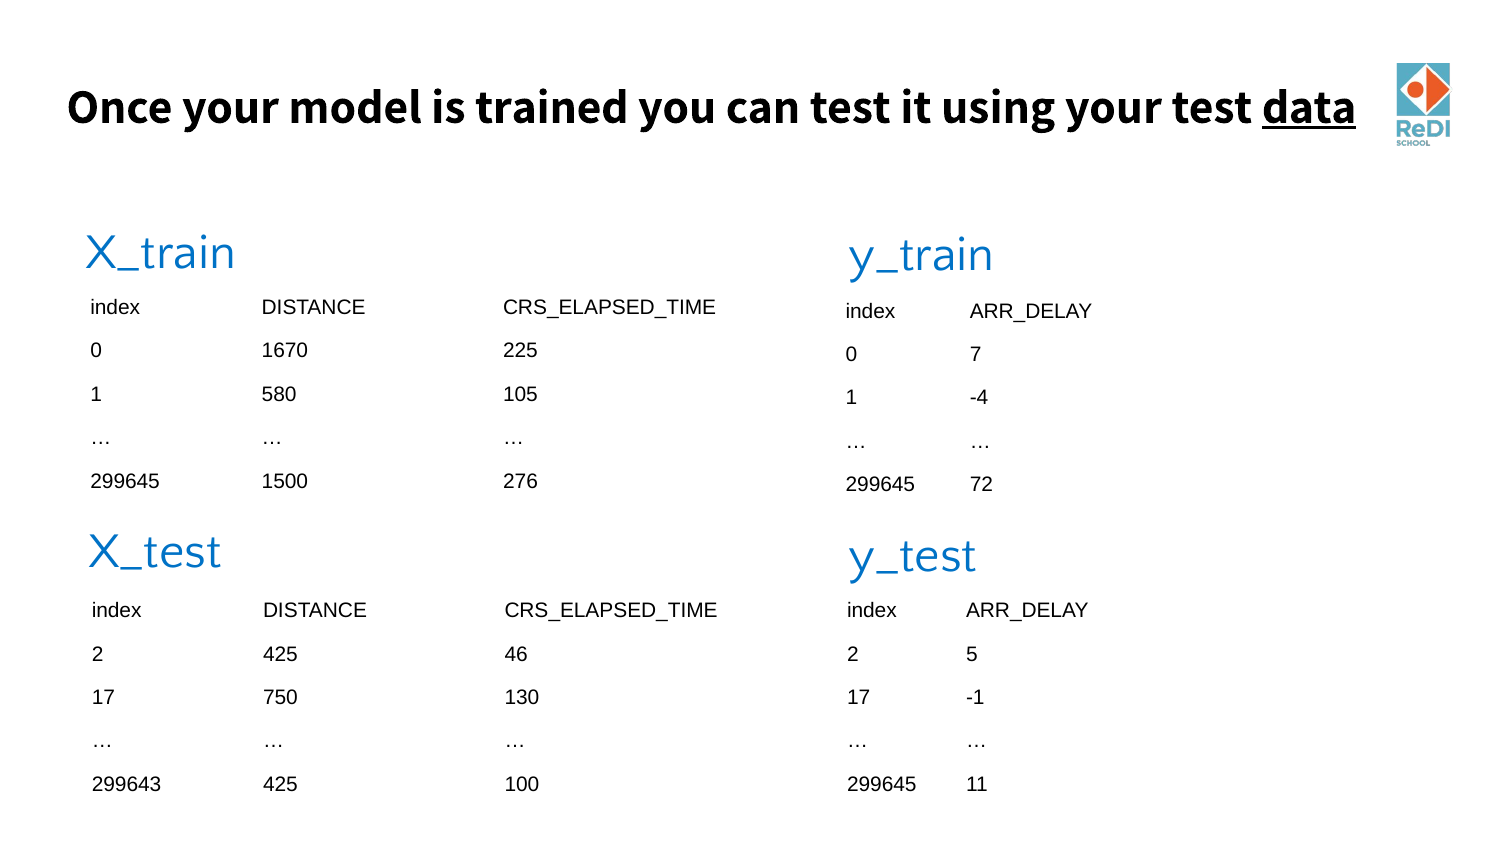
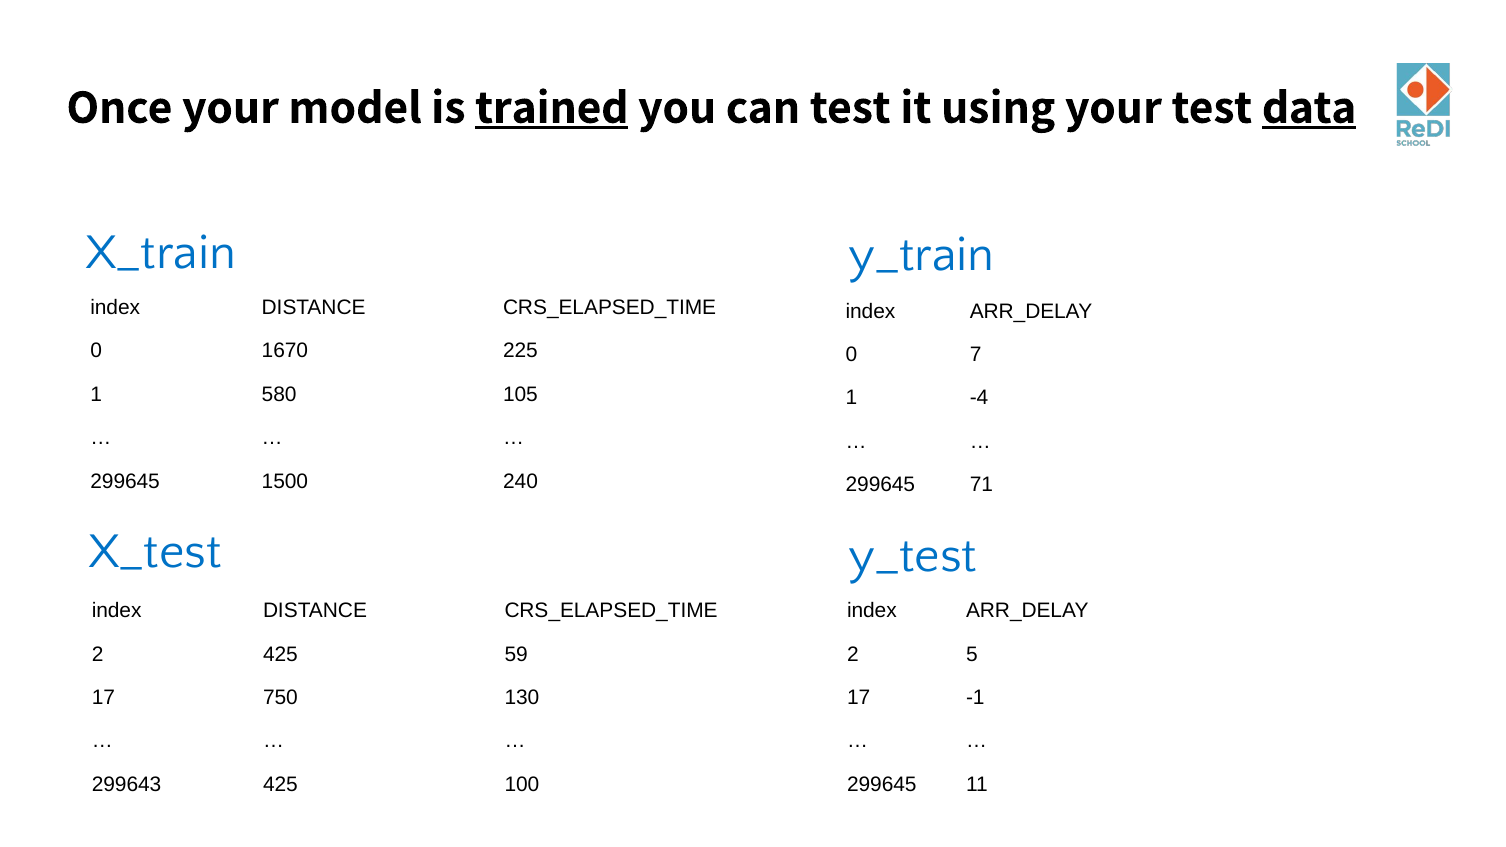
trained underline: none -> present (552, 107)
276: 276 -> 240 (521, 481)
72: 72 -> 71 (981, 485)
46: 46 -> 59 (516, 654)
